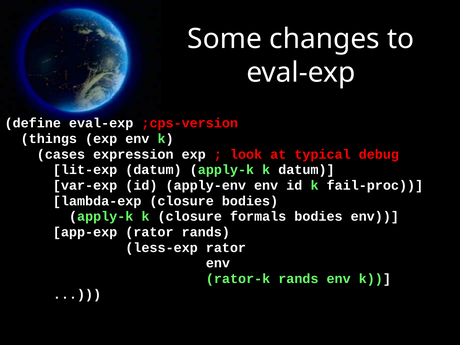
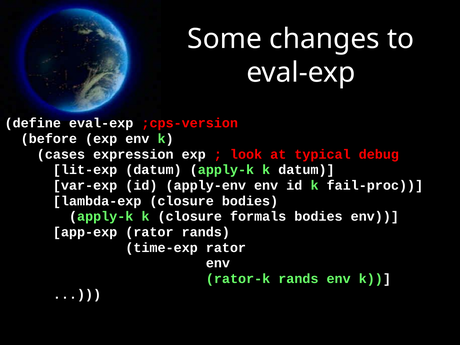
things: things -> before (49, 139)
less-exp: less-exp -> time-exp (162, 248)
